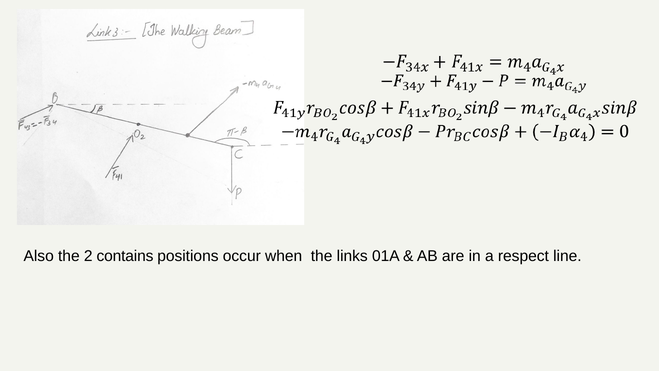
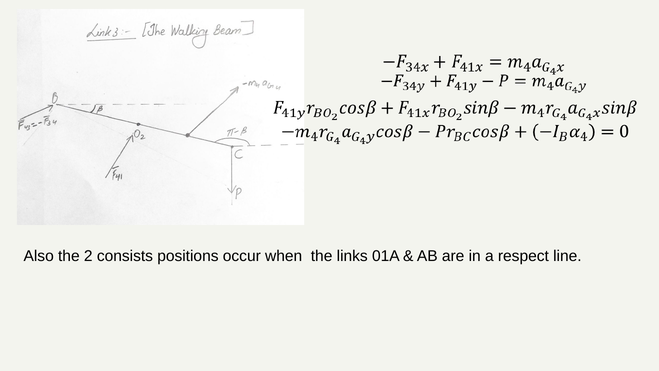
contains: contains -> consists (125, 256)
